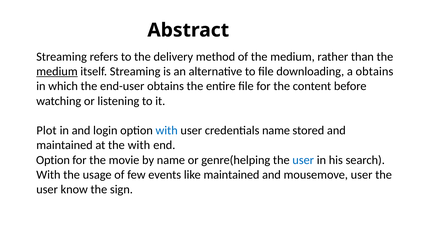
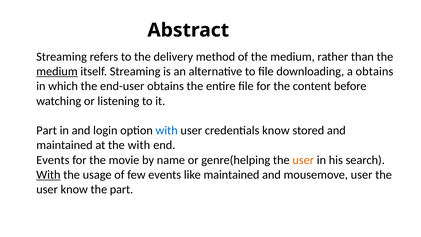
Plot: Plot -> Part (47, 130)
credentials name: name -> know (276, 130)
Option: Option -> Events (53, 160)
user colour: blue -> orange (303, 160)
With underline: none -> present (48, 175)
the sign: sign -> part (121, 189)
